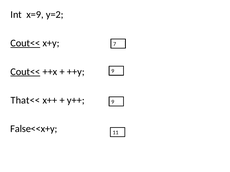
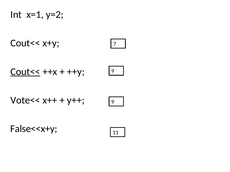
x=9: x=9 -> x=1 (35, 15)
Cout<< underline: present -> none (25, 43)
That<<: That<< -> Vote<< (25, 101)
